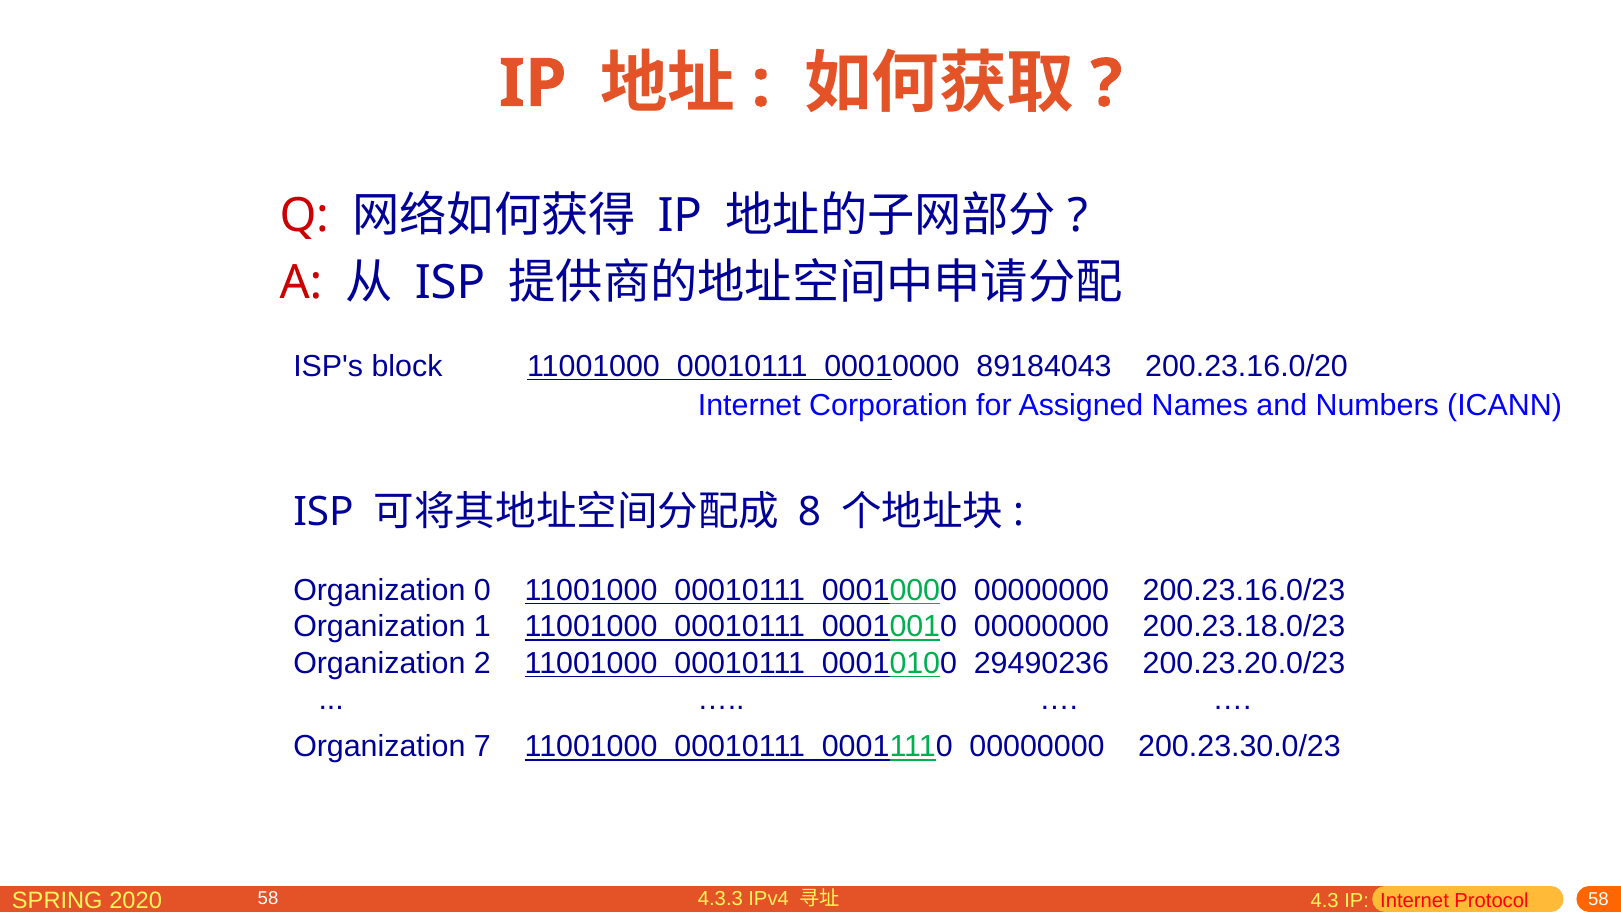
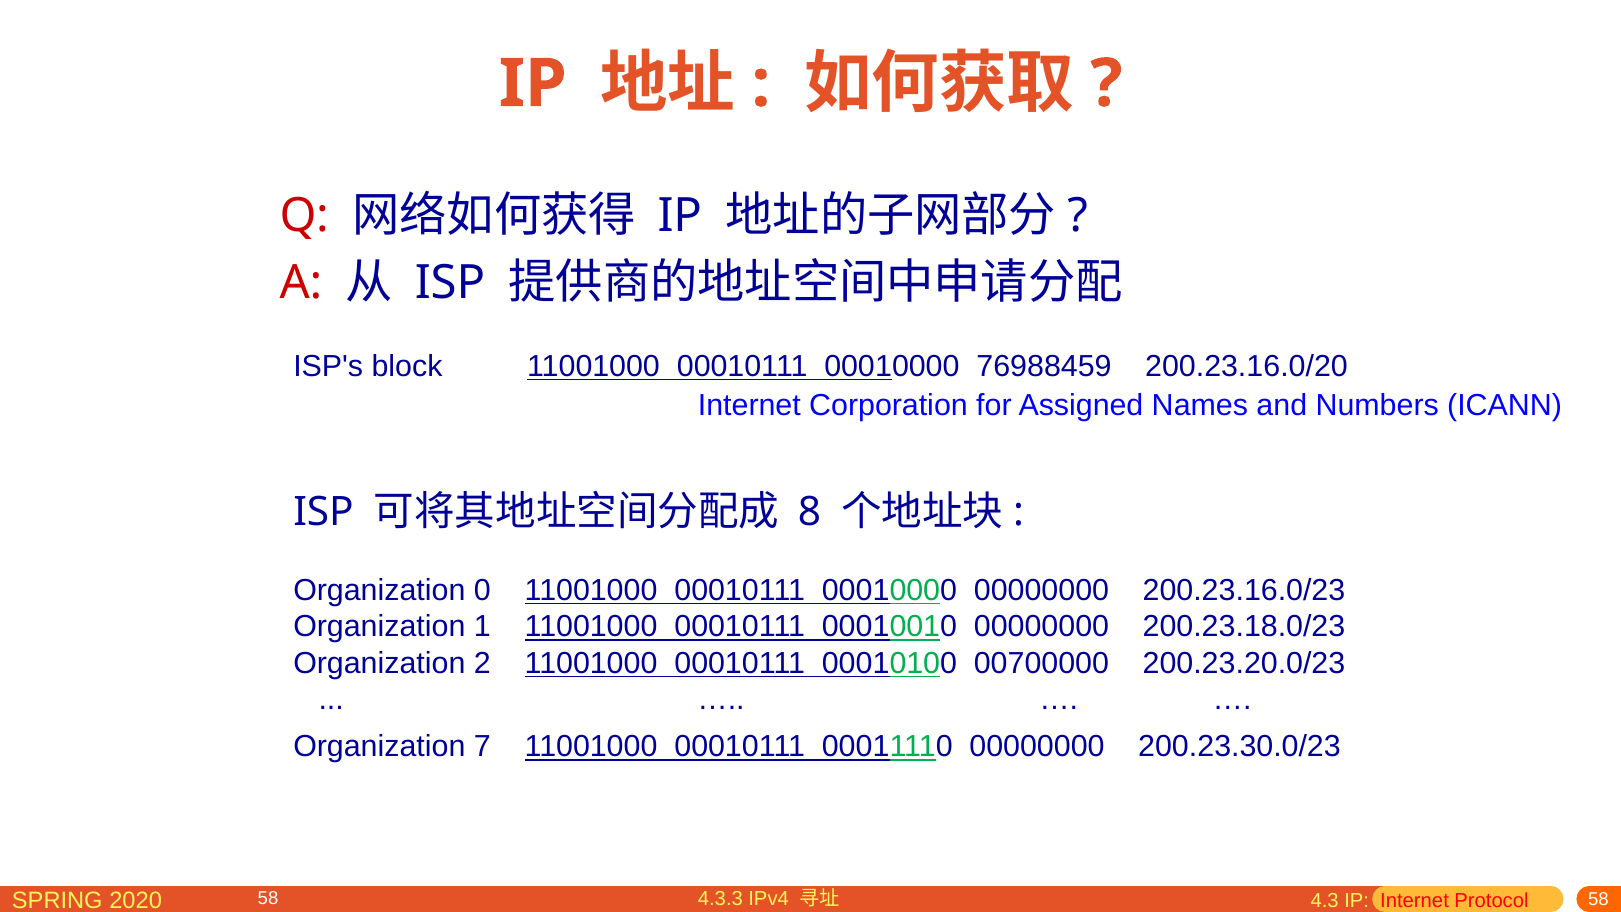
89184043: 89184043 -> 76988459 (1044, 366)
29490236: 29490236 -> 00700000 (1041, 663)
